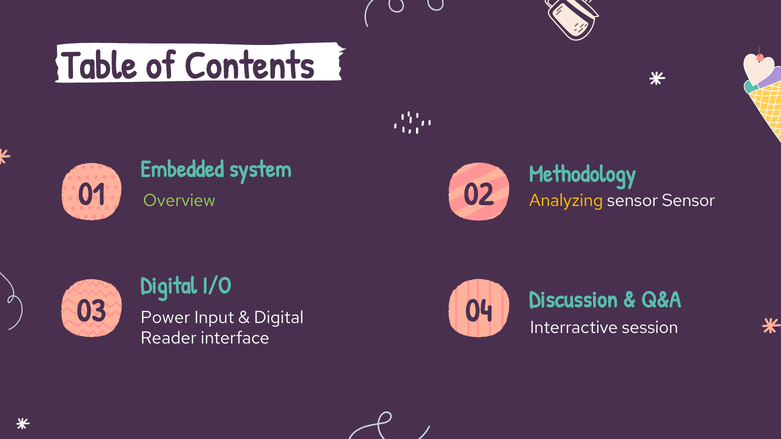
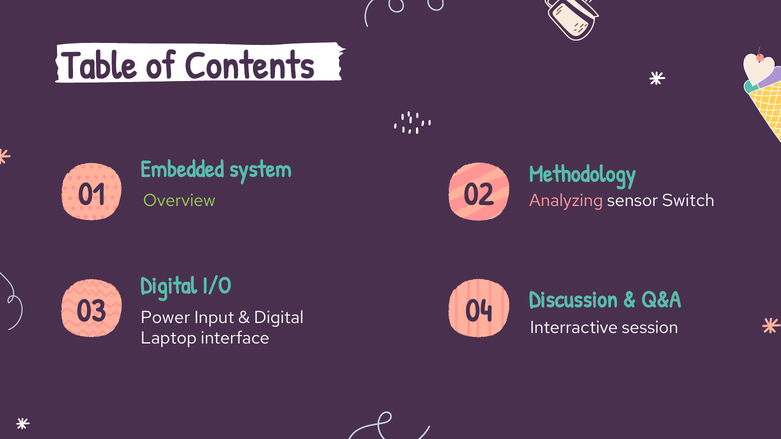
Analyzing colour: yellow -> pink (566, 201)
sensor Sensor: Sensor -> Switch (688, 201)
Reader: Reader -> Laptop (169, 338)
